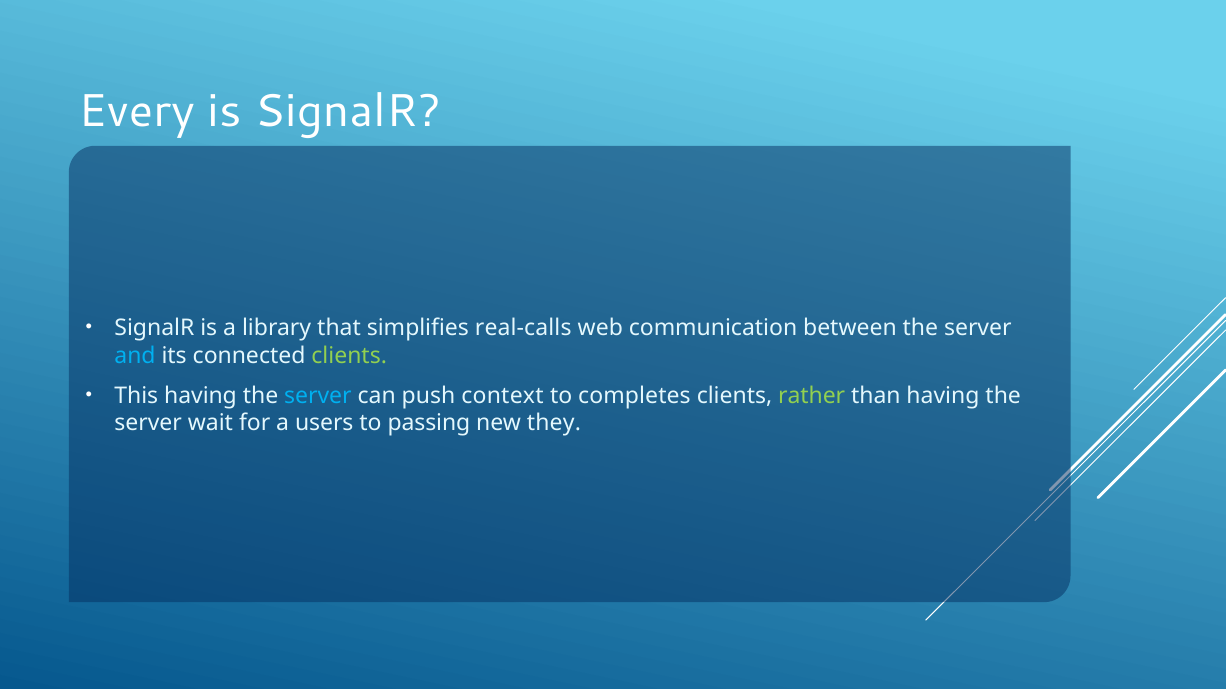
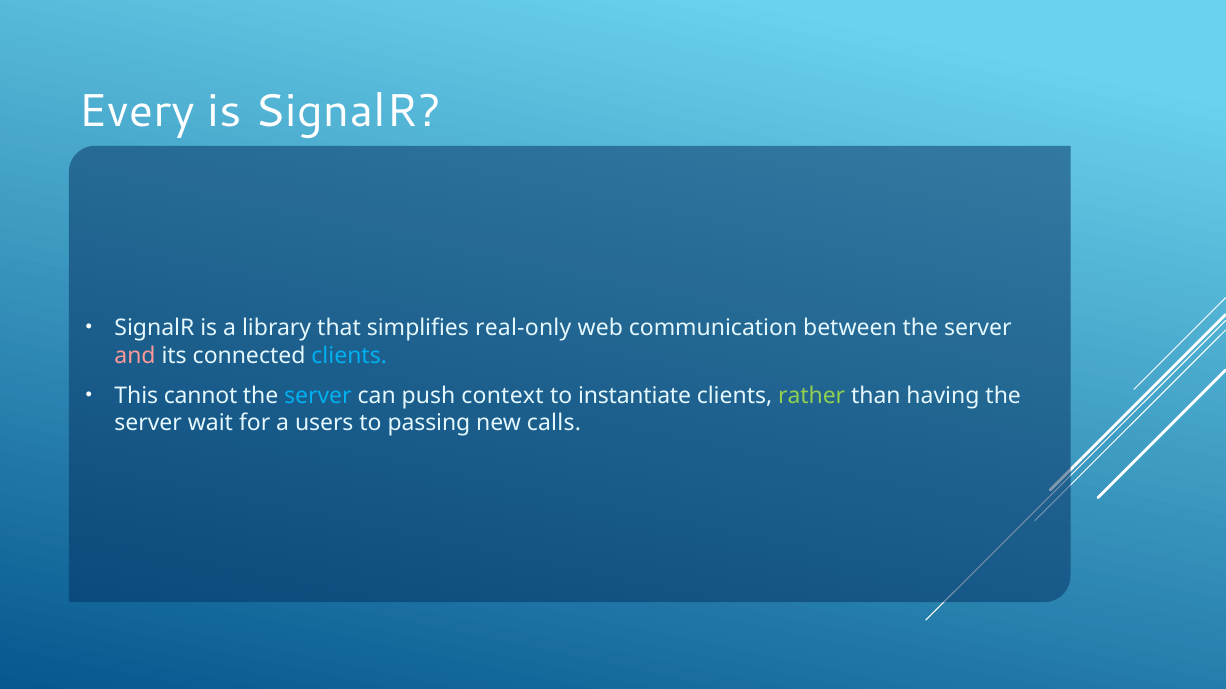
real-calls: real-calls -> real-only (523, 328)
and colour: light blue -> pink (135, 356)
clients colour: light green -> light blue (349, 356)
This having: having -> cannot (201, 396)
completes: completes -> instantiate (635, 396)
they: they -> calls (554, 423)
